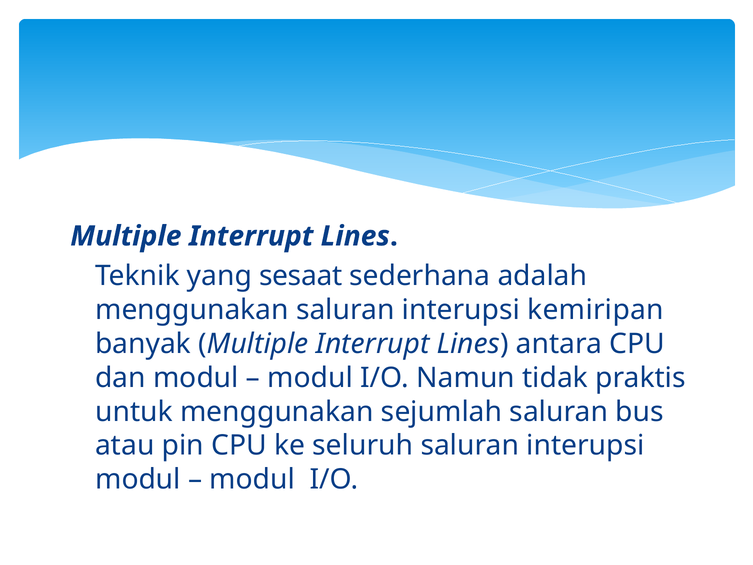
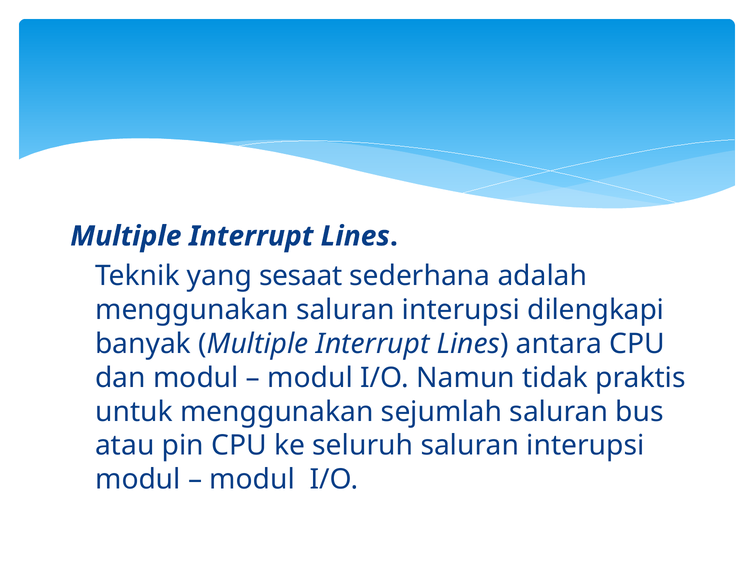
kemiripan: kemiripan -> dilengkapi (596, 310)
